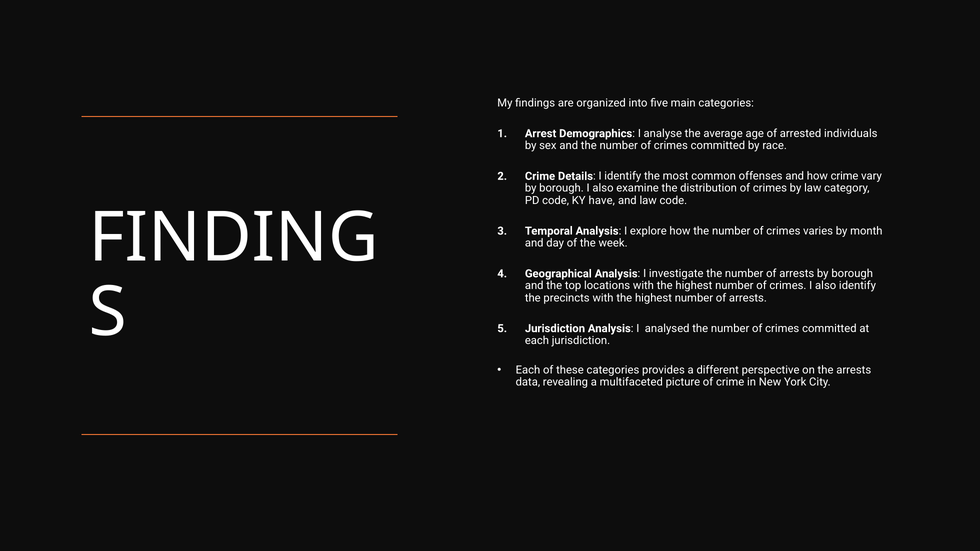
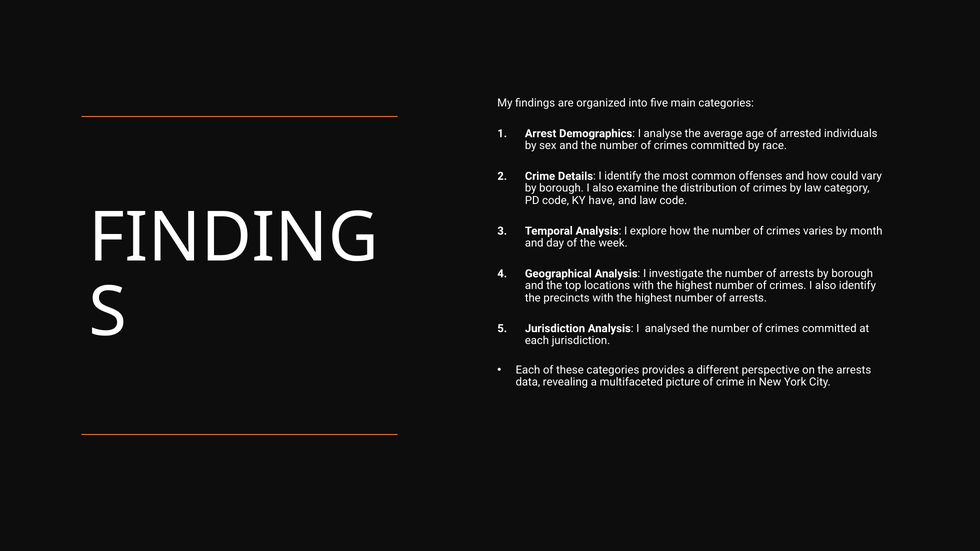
how crime: crime -> could (844, 176)
